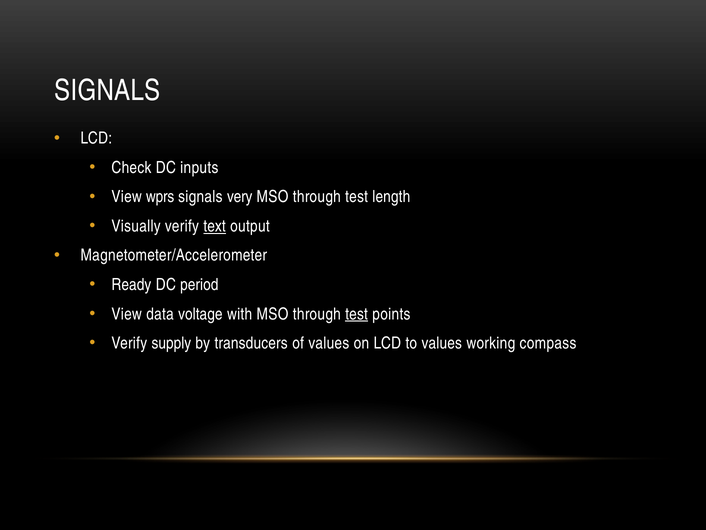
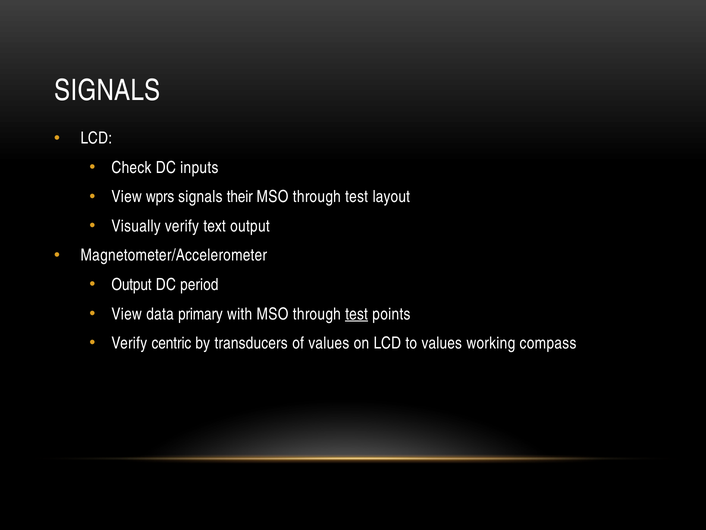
very: very -> their (240, 197)
length: length -> layout (391, 197)
text underline: present -> none (215, 226)
Ready: Ready -> Output (132, 284)
voltage: voltage -> primary (200, 314)
supply: supply -> centric (171, 343)
